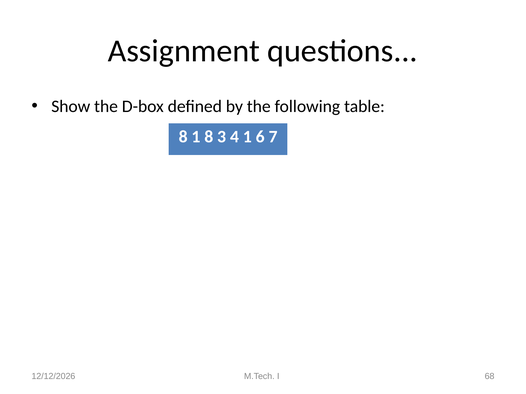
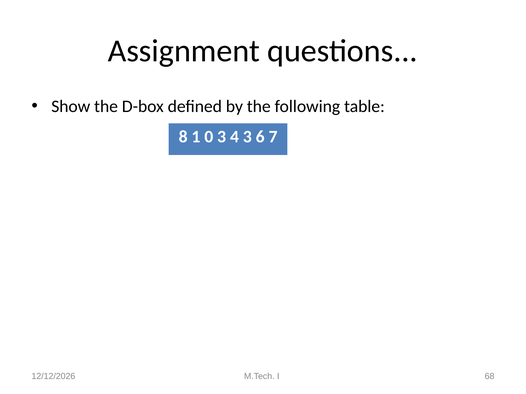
1 8: 8 -> 0 (209, 137)
4 1: 1 -> 3 (247, 137)
